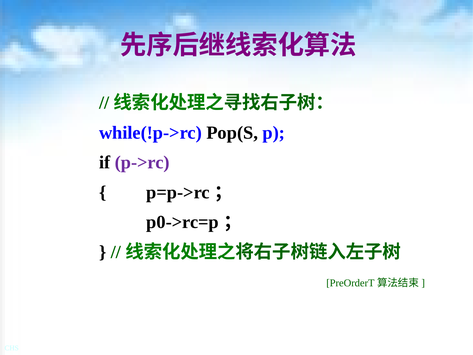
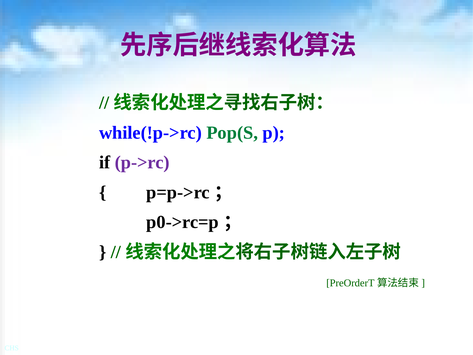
Pop(S colour: black -> green (232, 133)
